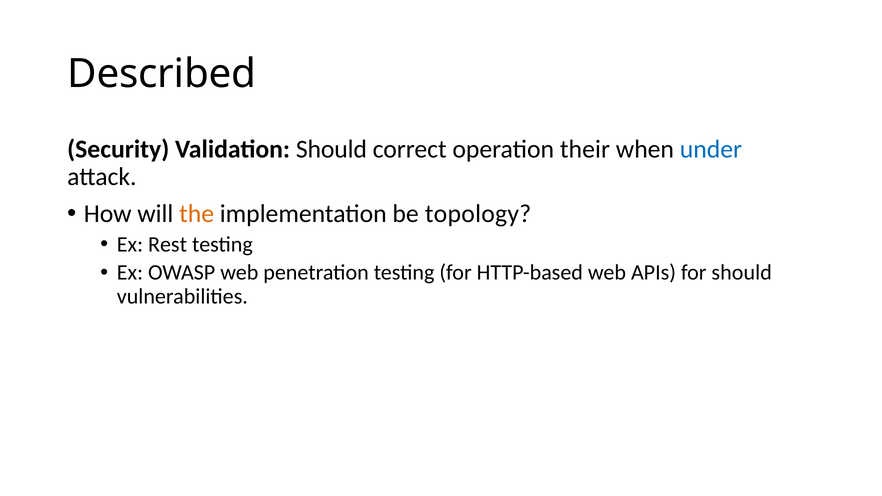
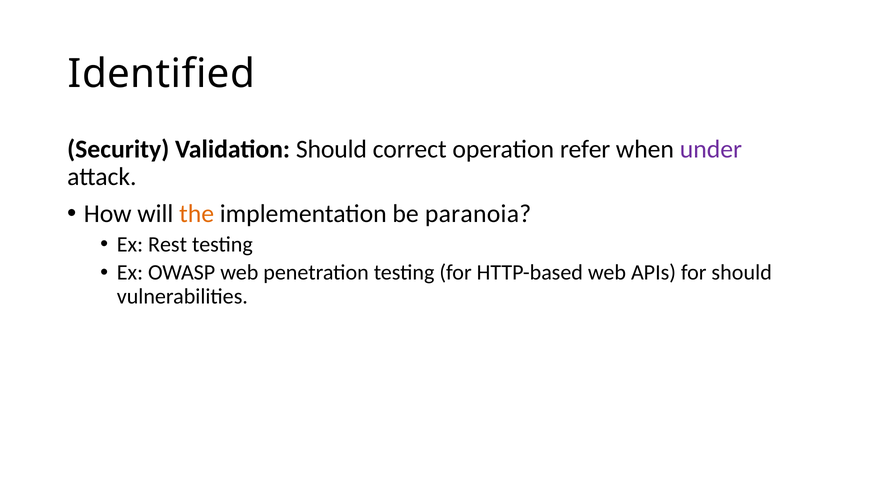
Described: Described -> Identified (161, 74)
their: their -> refer (585, 149)
under colour: blue -> purple (711, 149)
topology: topology -> paranoia (478, 214)
